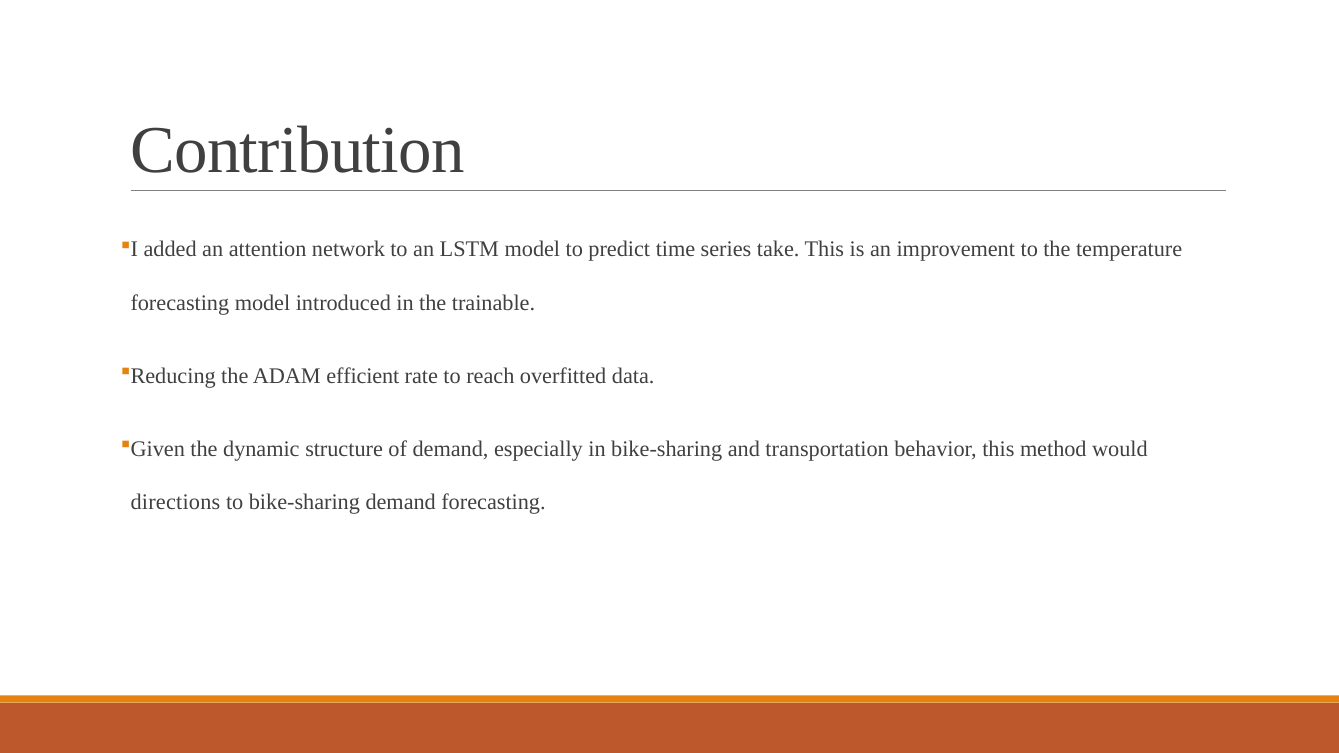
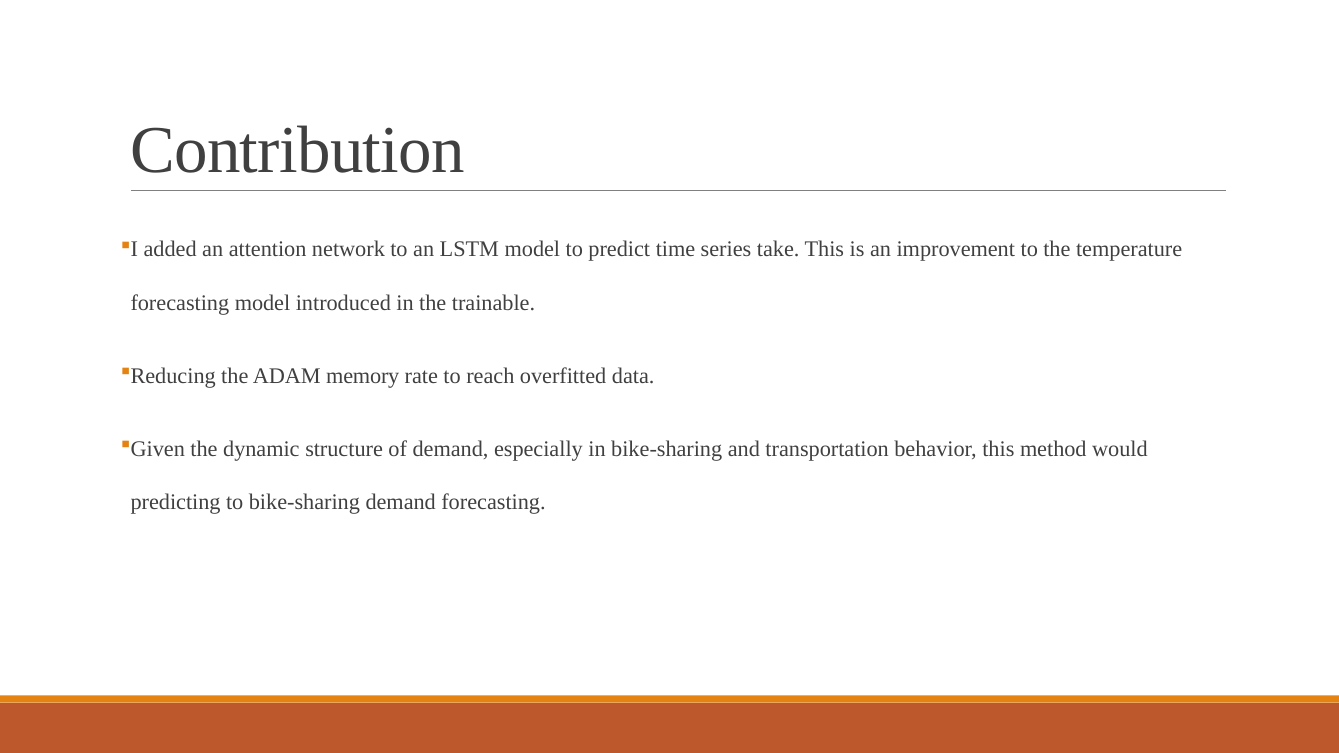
efficient: efficient -> memory (363, 376)
directions: directions -> predicting (176, 503)
